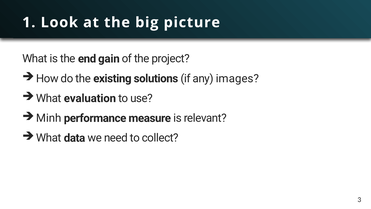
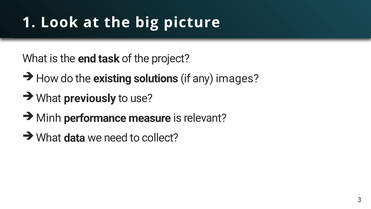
gain: gain -> task (109, 59)
evaluation: evaluation -> previously (90, 98)
